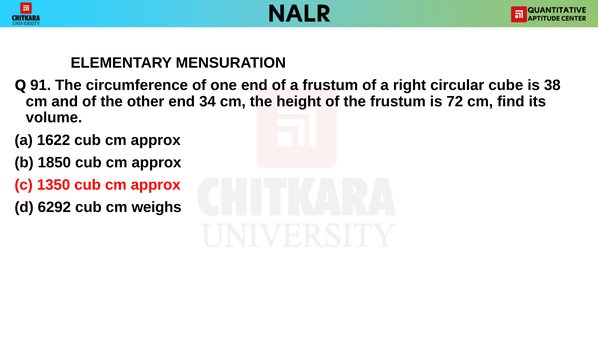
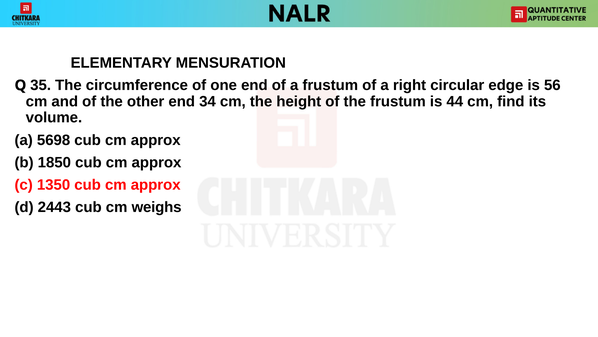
91: 91 -> 35 (41, 85)
cube: cube -> edge (506, 85)
38: 38 -> 56 (552, 85)
72: 72 -> 44 (455, 101)
1622: 1622 -> 5698 (54, 140)
6292: 6292 -> 2443 (54, 207)
